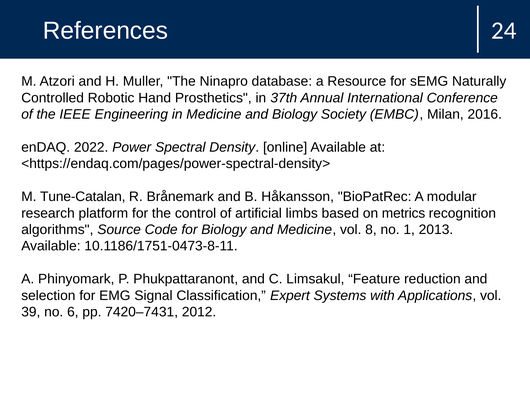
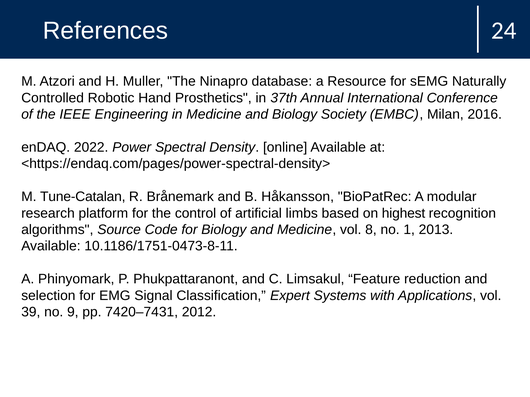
metrics: metrics -> highest (404, 213)
6: 6 -> 9 (73, 312)
